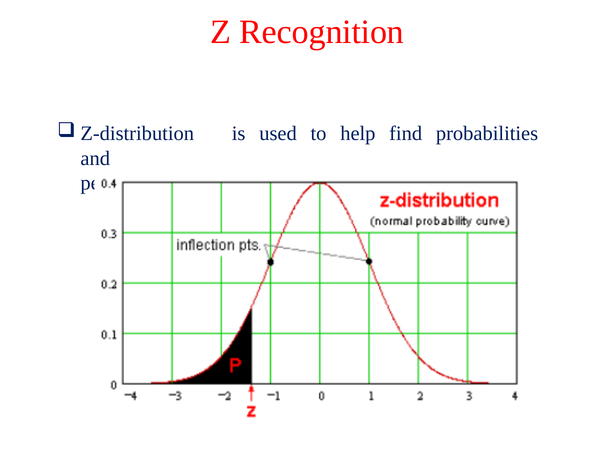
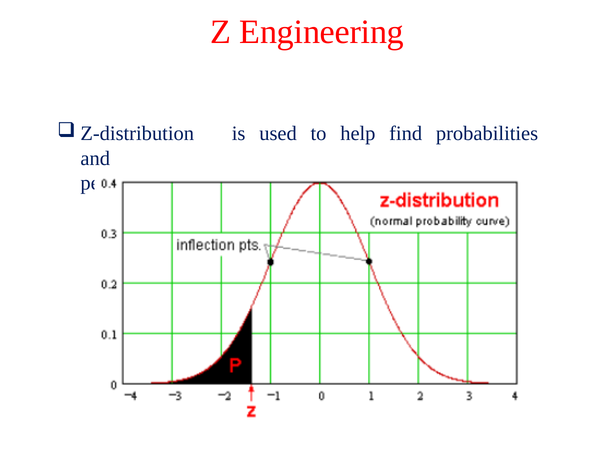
Recognition: Recognition -> Engineering (322, 32)
